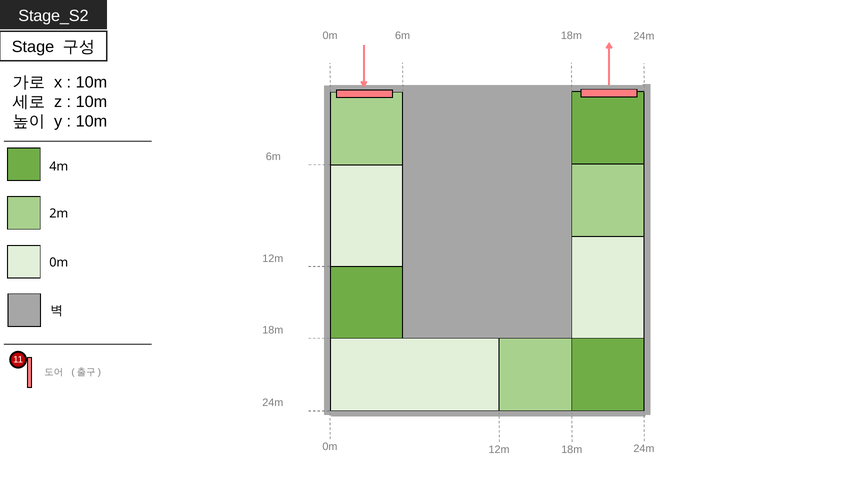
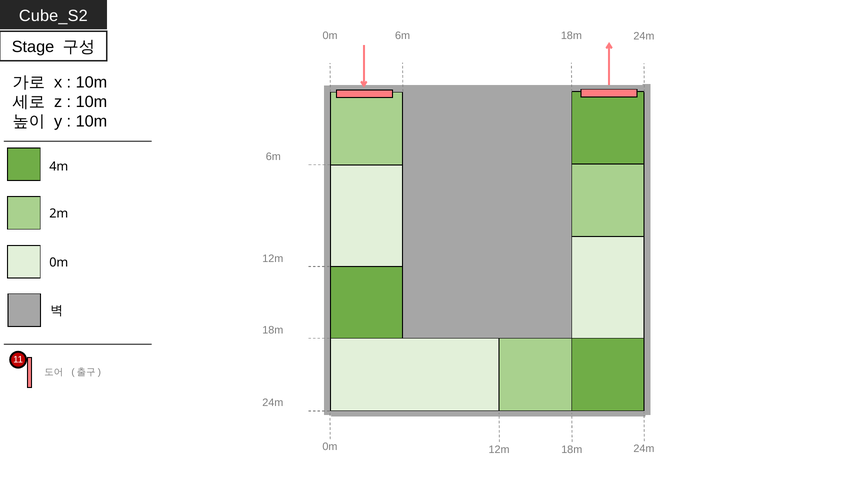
Stage_S2: Stage_S2 -> Cube_S2 (53, 16)
